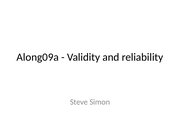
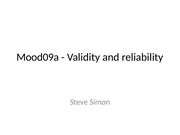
Along09a: Along09a -> Mood09a (38, 57)
